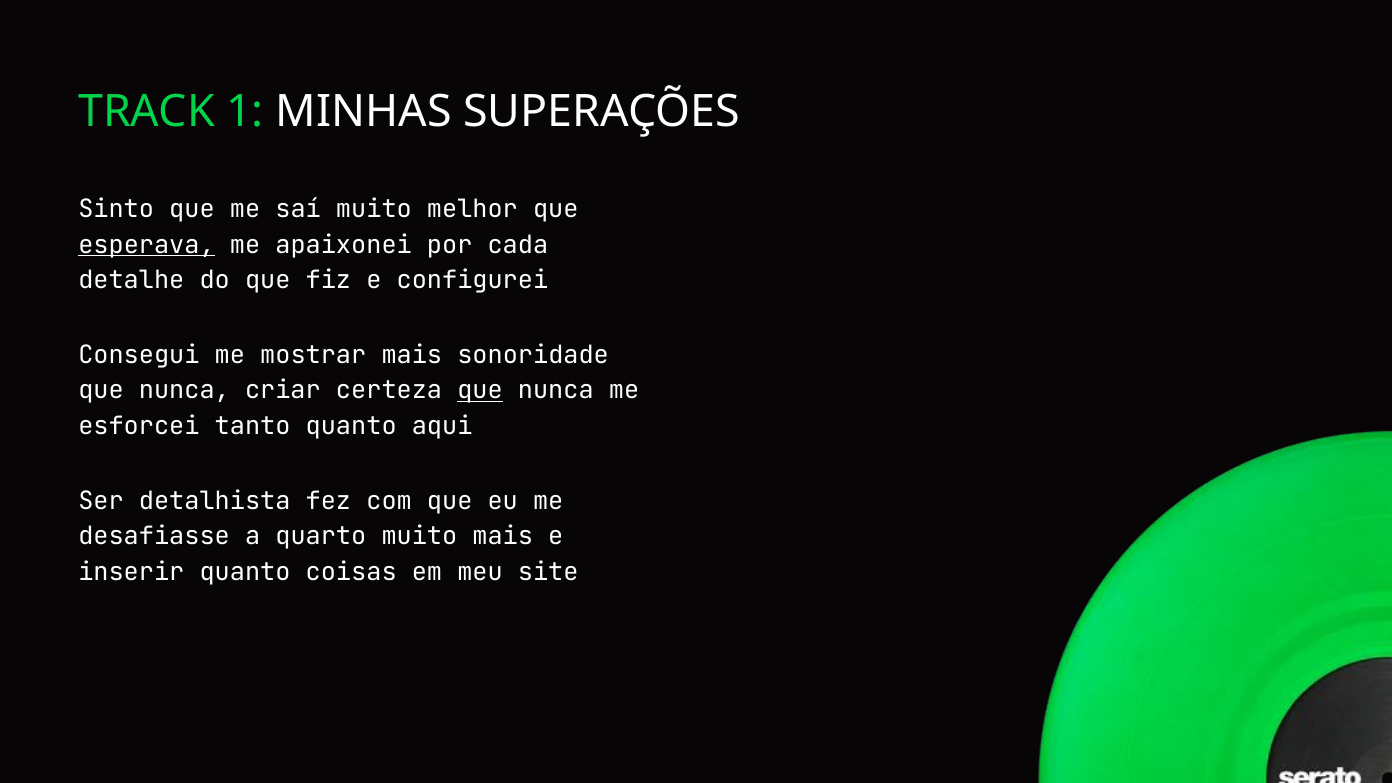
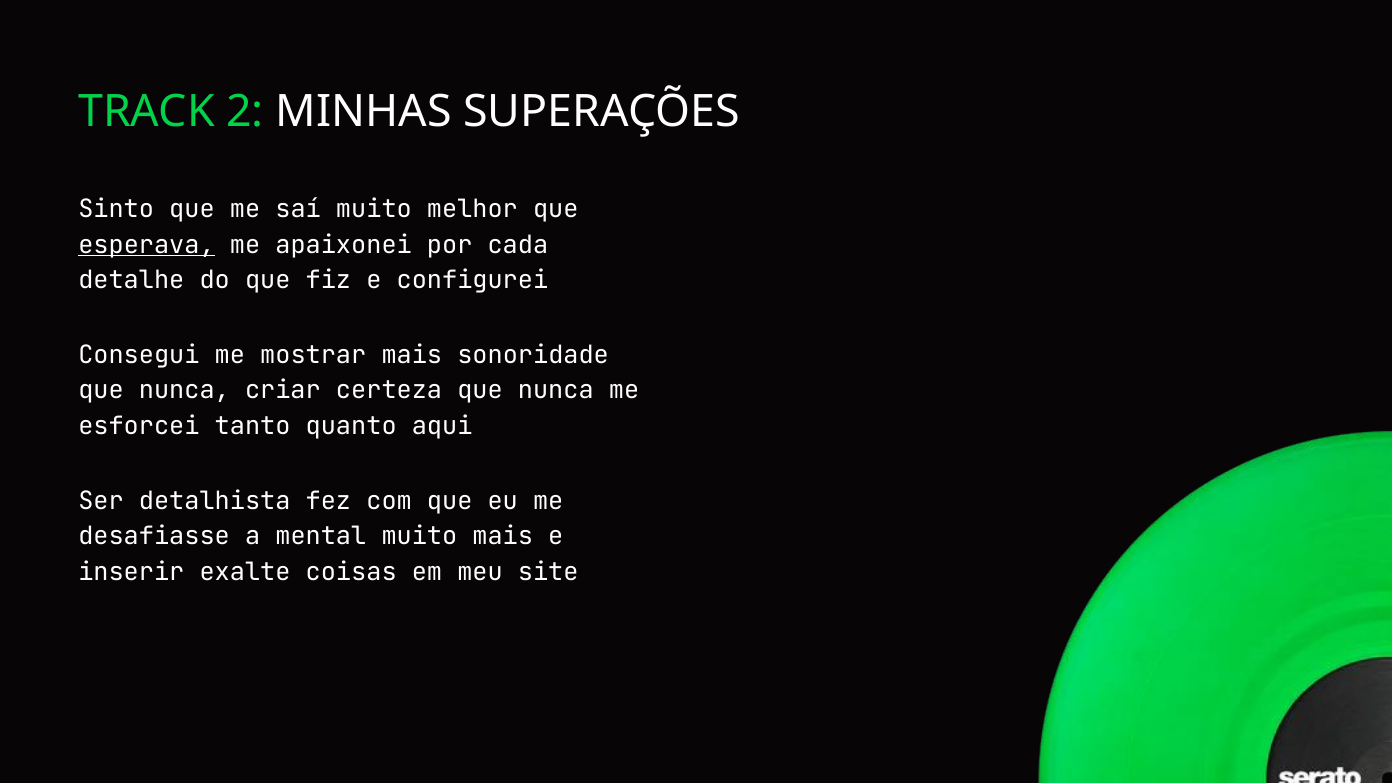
1: 1 -> 2 (245, 111)
que underline: present -> none (480, 391)
quarto: quarto -> mental (321, 536)
inserir quanto: quanto -> exalte (245, 572)
